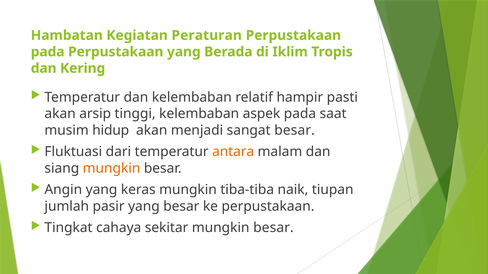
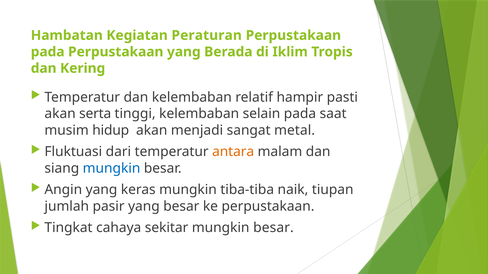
arsip: arsip -> serta (95, 114)
aspek: aspek -> selain (261, 114)
sangat besar: besar -> metal (295, 130)
mungkin colour: orange -> blue (112, 169)
